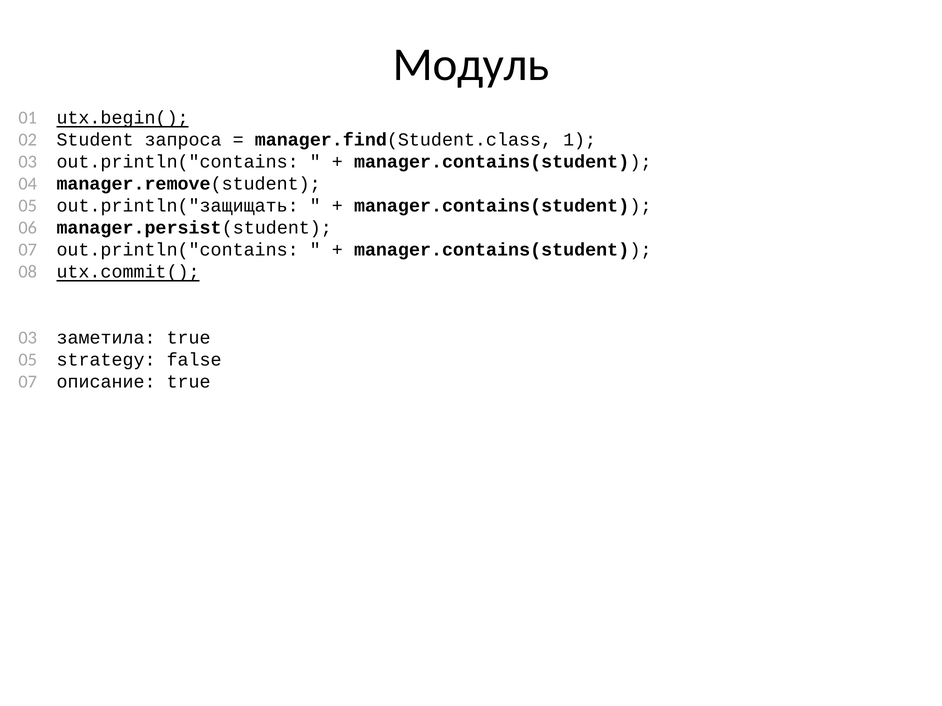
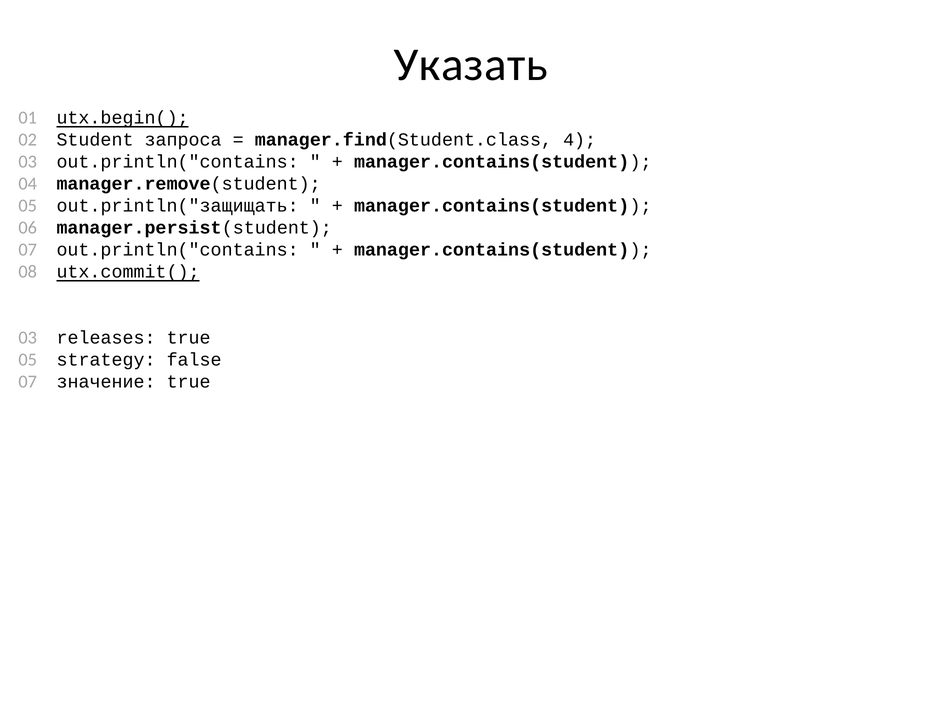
Модуль: Модуль -> Указать (471, 65)
1: 1 -> 4 (580, 140)
заметила: заметила -> releases (106, 338)
описание: описание -> значение (106, 382)
